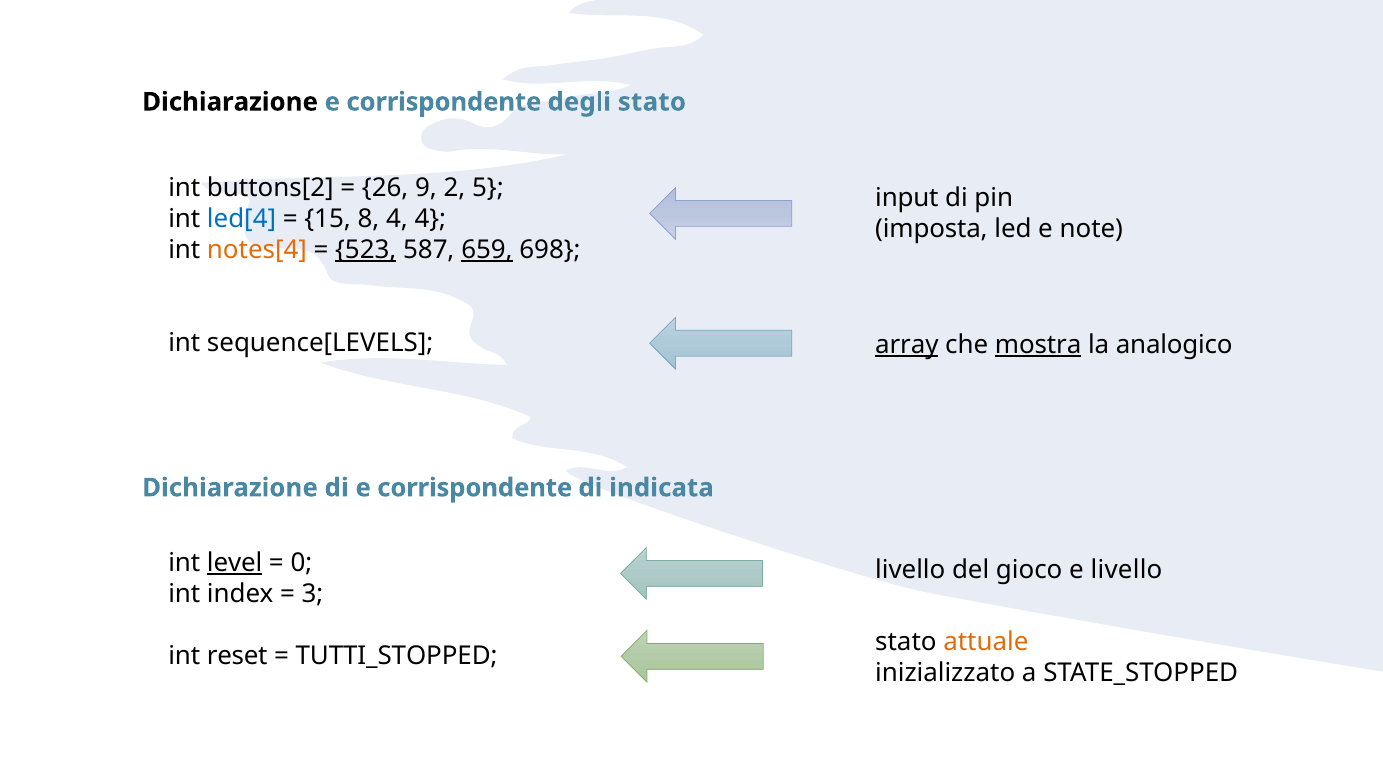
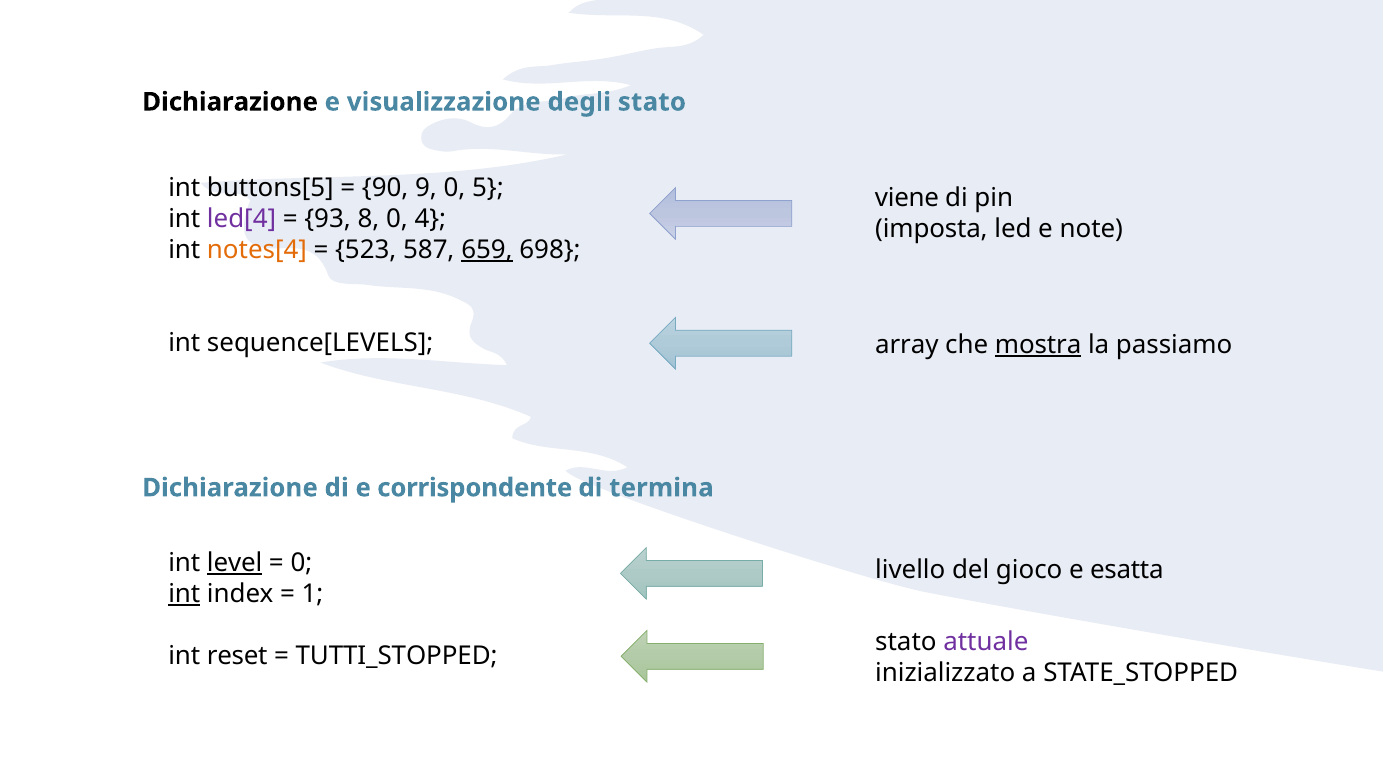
corrispondente: corrispondente -> visualizzazione (444, 102)
buttons[2: buttons[2 -> buttons[5 (270, 188)
26: 26 -> 90 (385, 188)
9 2: 2 -> 0 (454, 188)
input: input -> viene (907, 198)
led[4 colour: blue -> purple (242, 219)
15: 15 -> 93 (328, 219)
8 4: 4 -> 0 (397, 219)
523 underline: present -> none (366, 250)
array underline: present -> none (907, 345)
analogico: analogico -> passiamo (1174, 345)
indicata: indicata -> termina (661, 488)
e livello: livello -> esatta (1127, 570)
int underline: none -> present (184, 594)
3: 3 -> 1 (313, 594)
attuale colour: orange -> purple (986, 642)
